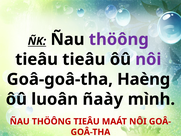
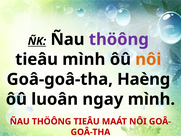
tieâu tieâu: tieâu -> mình (84, 59)
nôi colour: purple -> orange (148, 59)
ñaày: ñaày -> ngay (103, 99)
